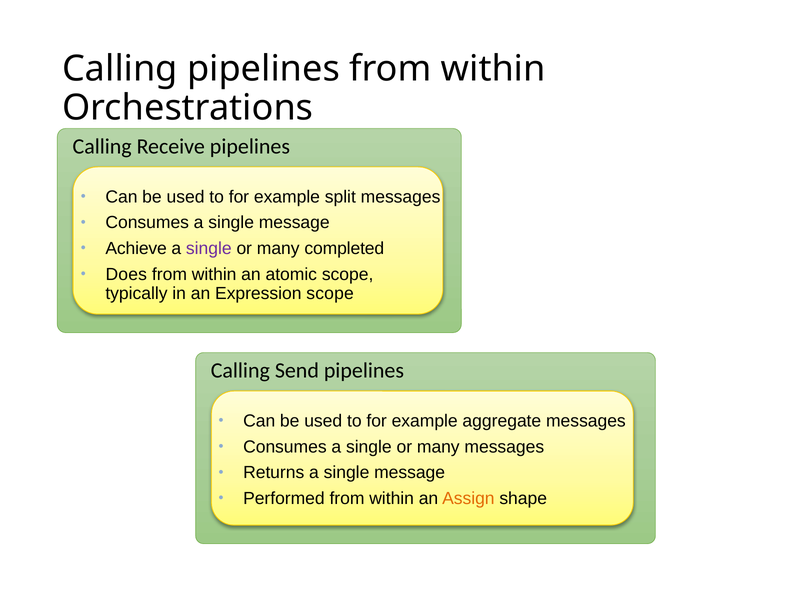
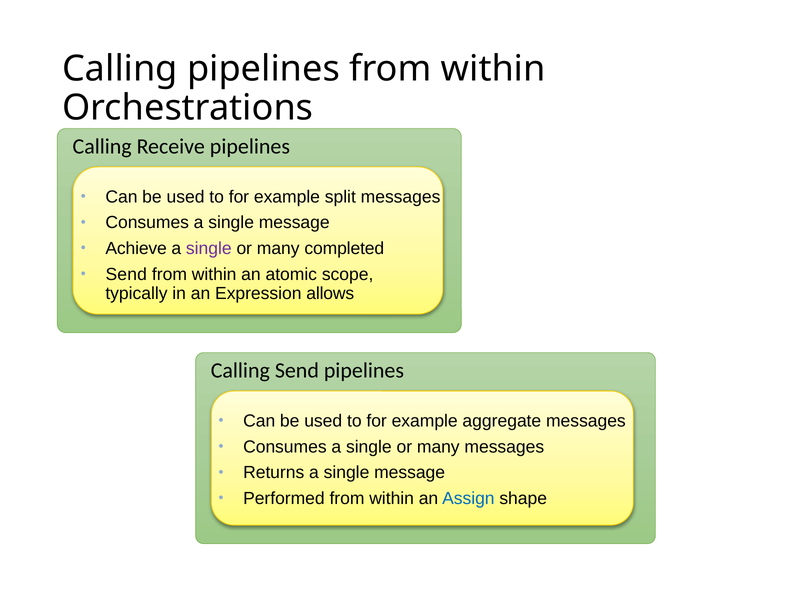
Does: Does -> Send (126, 275)
Expression scope: scope -> allows (330, 294)
Assign colour: orange -> blue (468, 499)
